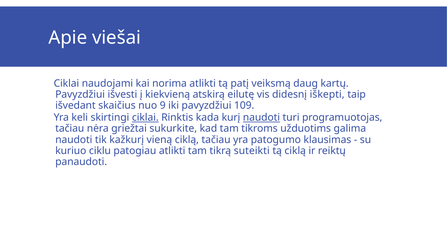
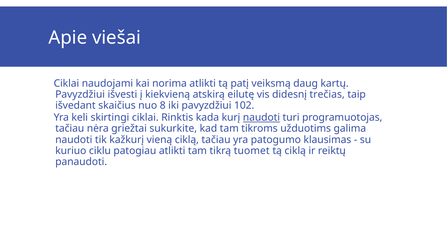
iškepti: iškepti -> trečias (327, 95)
9: 9 -> 8 (163, 106)
109: 109 -> 102 (244, 106)
ciklai underline: present -> none (145, 118)
suteikti: suteikti -> tuomet (252, 151)
